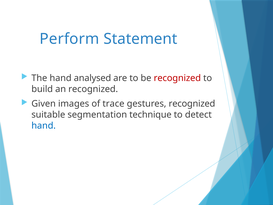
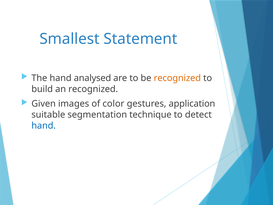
Perform: Perform -> Smallest (70, 39)
recognized colour: red -> orange (177, 78)
trace: trace -> color (113, 104)
gestures recognized: recognized -> application (192, 104)
